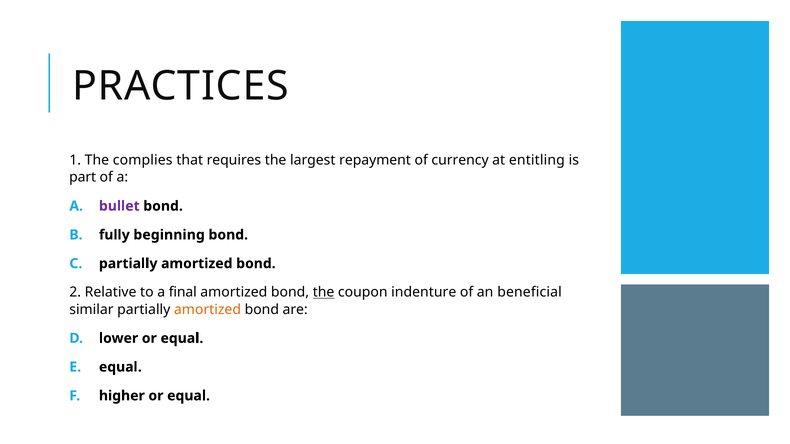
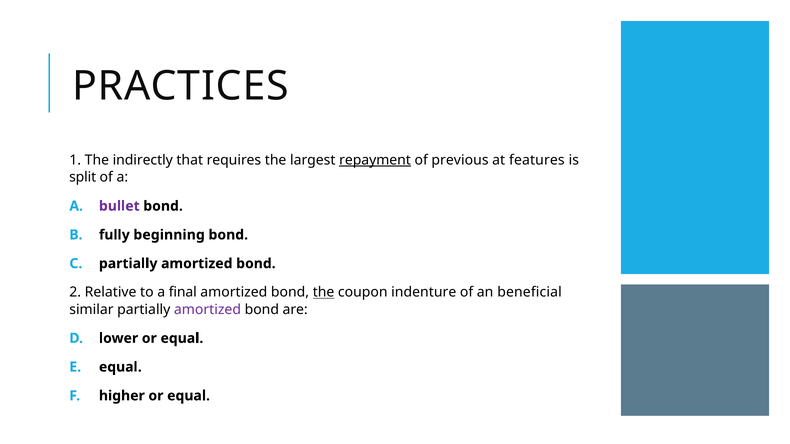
complies: complies -> indirectly (143, 160)
repayment underline: none -> present (375, 160)
currency: currency -> previous (460, 160)
entitling: entitling -> features (537, 160)
part: part -> split (83, 177)
amortized colour: orange -> purple (207, 310)
